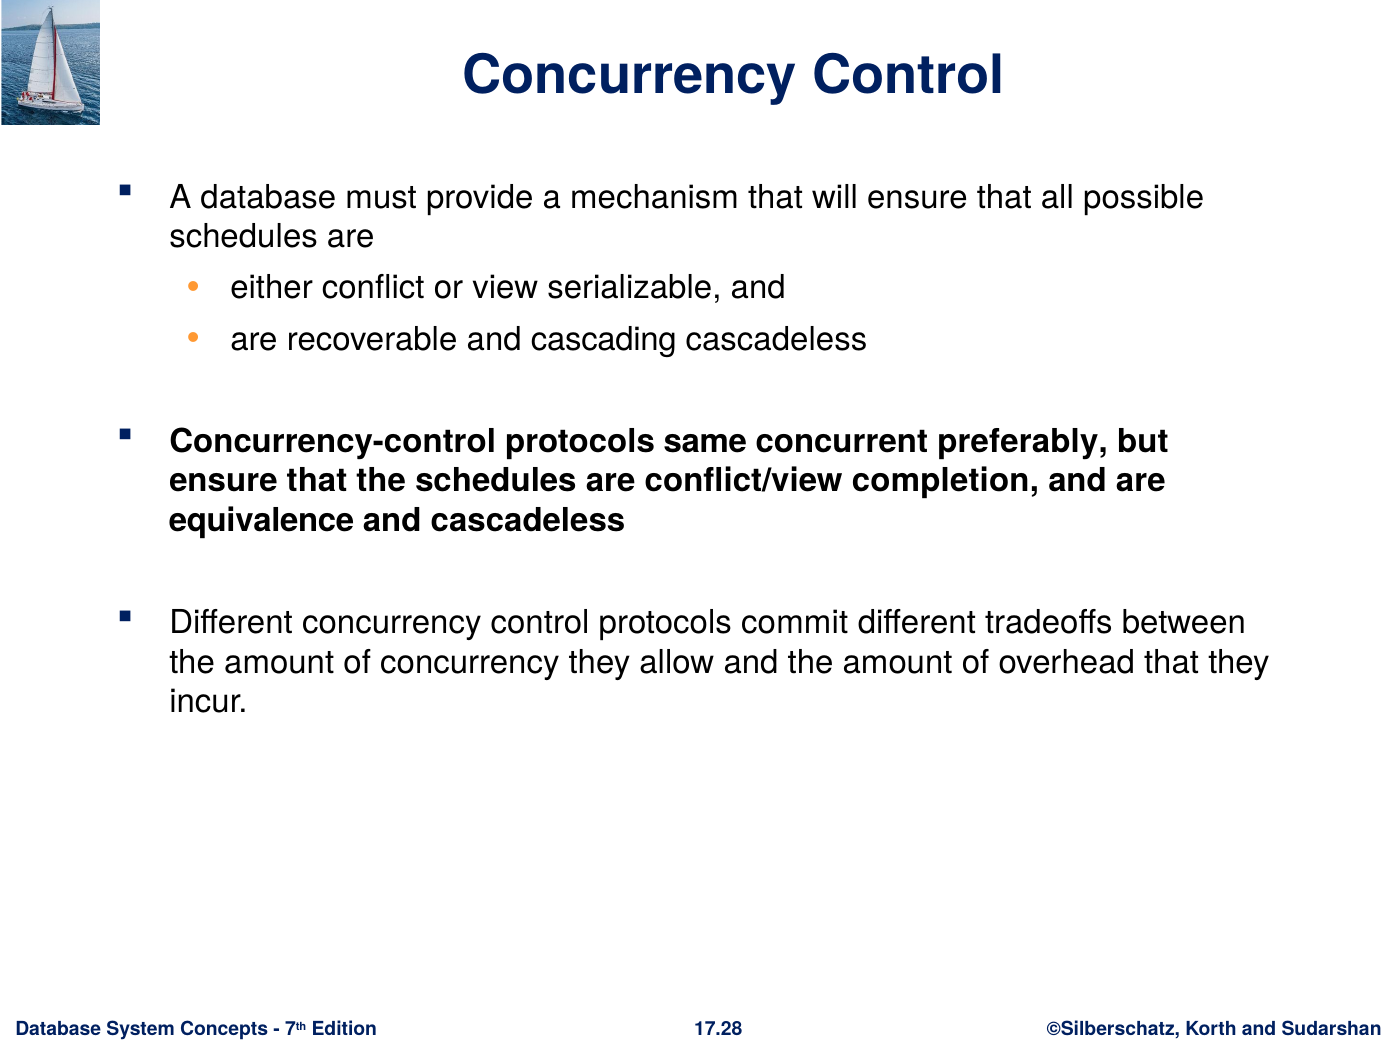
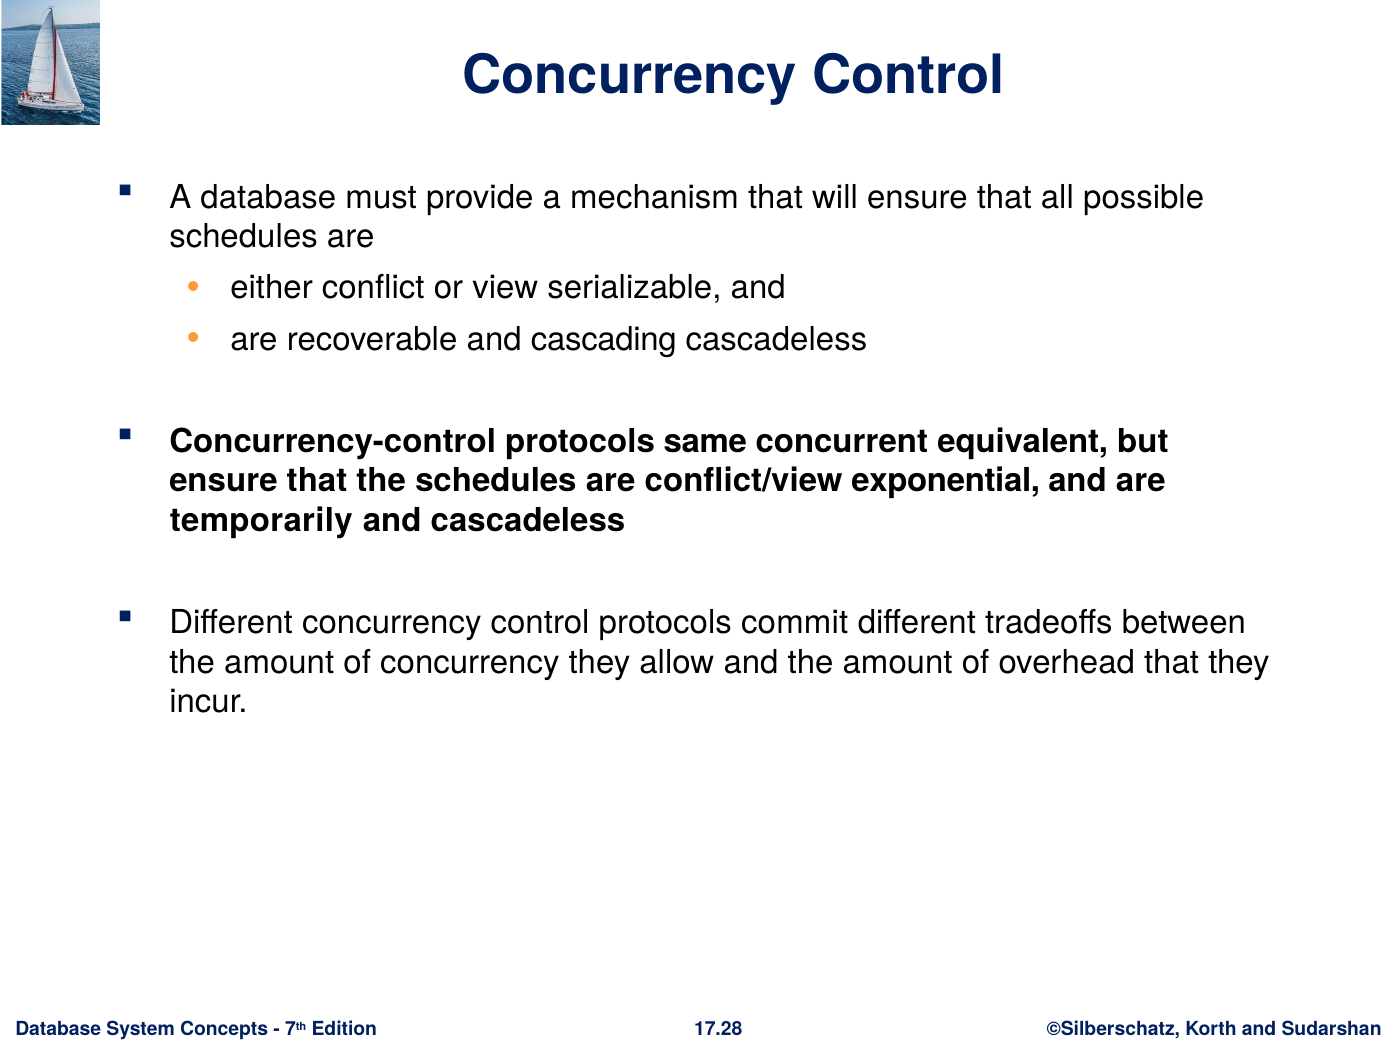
preferably: preferably -> equivalent (1023, 441)
completion: completion -> exponential (946, 481)
equivalence: equivalence -> temporarily (261, 521)
